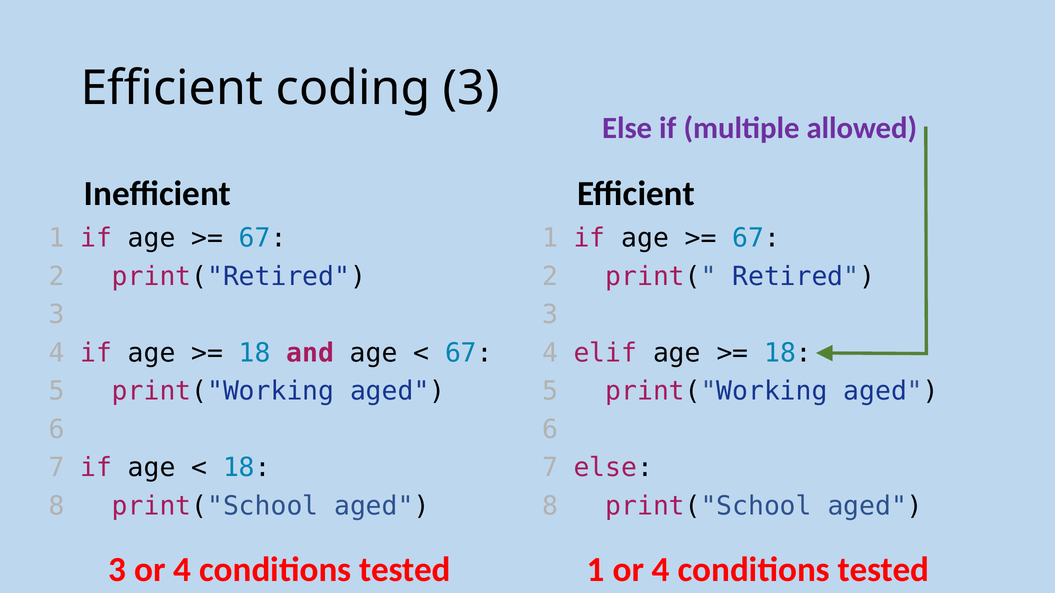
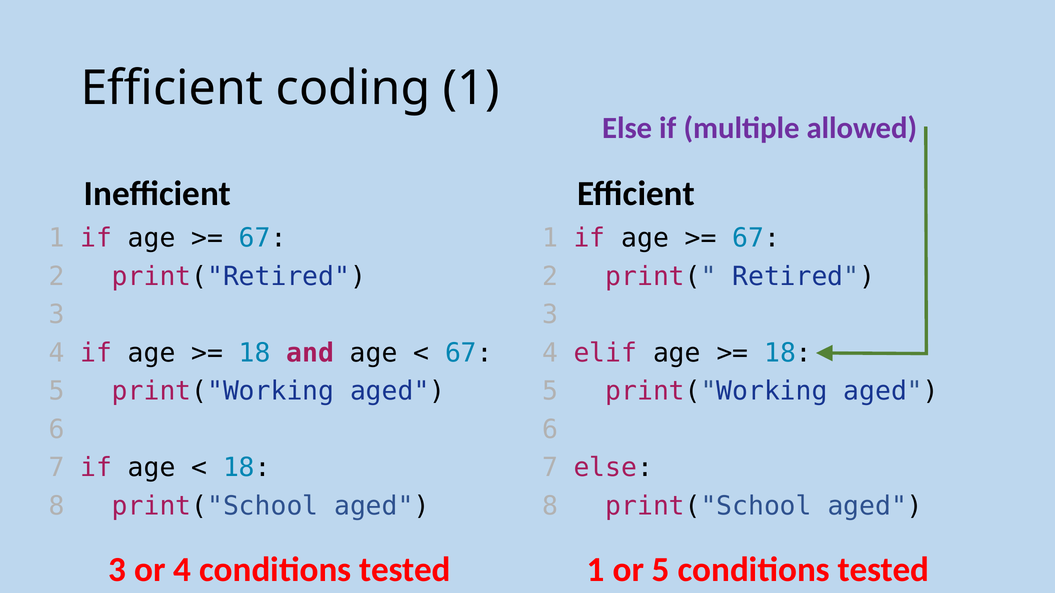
coding 3: 3 -> 1 (471, 89)
1 or 4: 4 -> 5 (661, 570)
